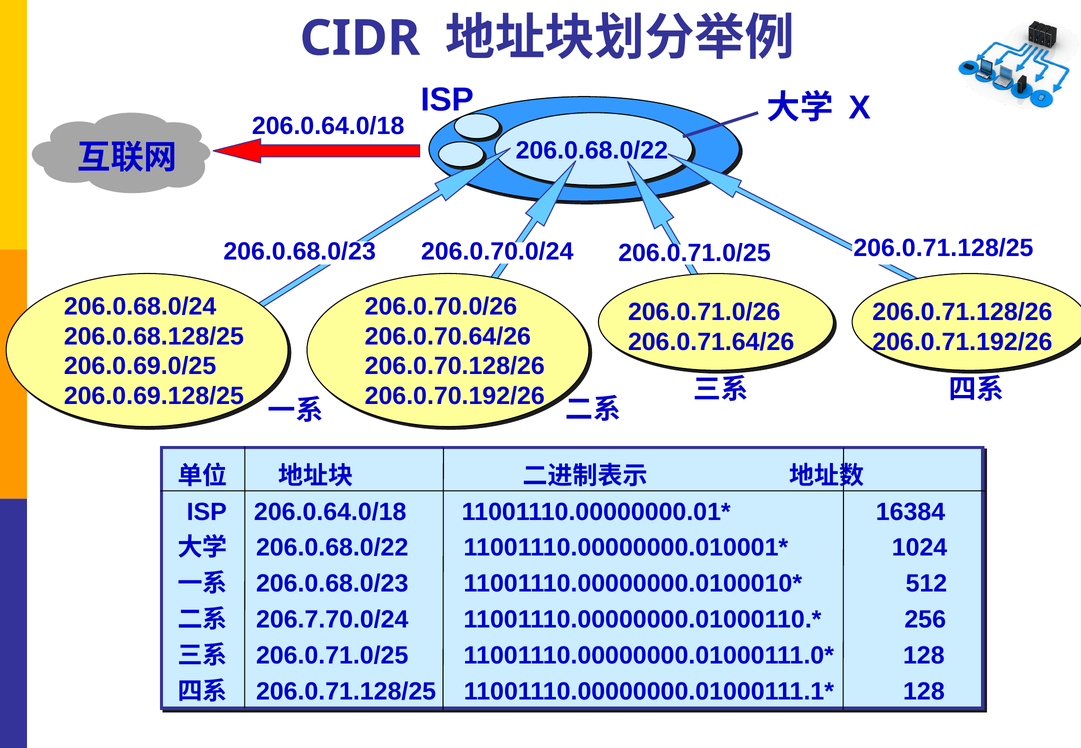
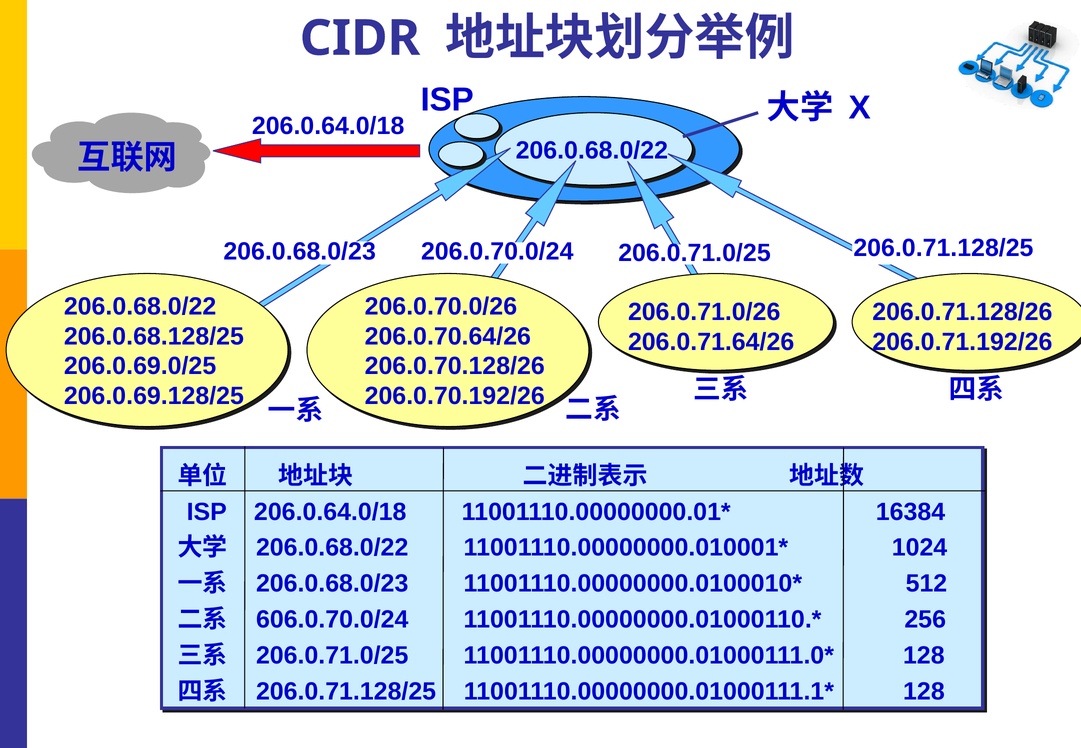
206.0.68.0/24: 206.0.68.0/24 -> 206.0.68.0/22 (140, 307)
206.7.70.0/24: 206.7.70.0/24 -> 606.0.70.0/24 (332, 620)
